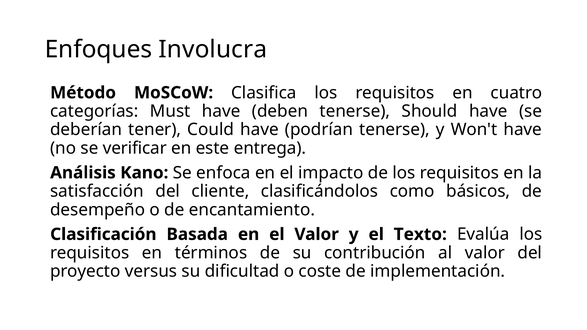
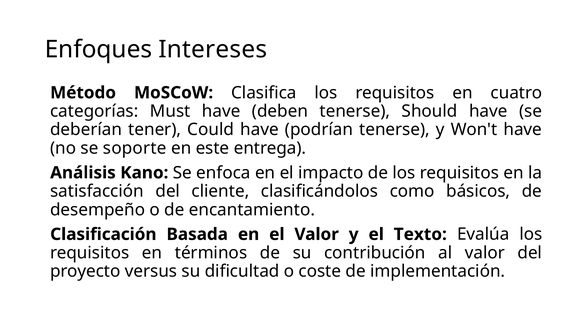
Involucra: Involucra -> Intereses (213, 49)
verificar: verificar -> soporte (135, 148)
